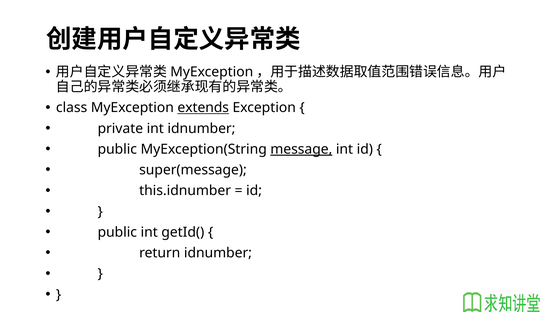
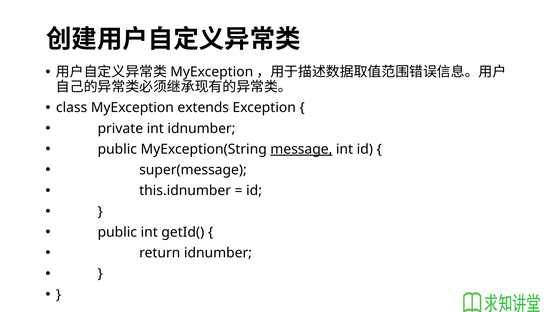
extends underline: present -> none (203, 108)
